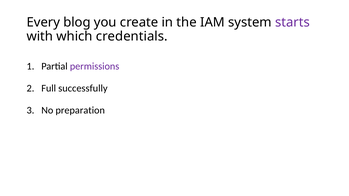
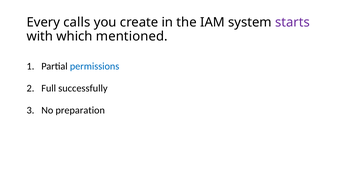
blog: blog -> calls (77, 22)
credentials: credentials -> mentioned (132, 36)
permissions colour: purple -> blue (95, 66)
